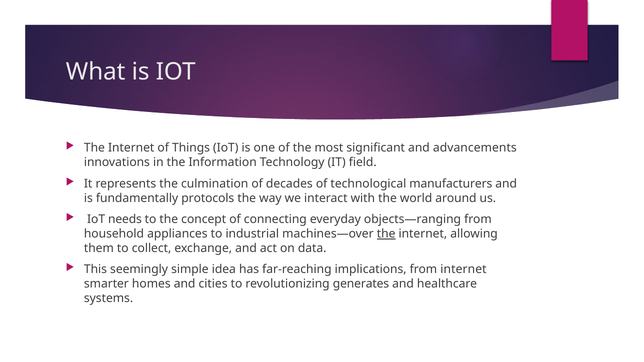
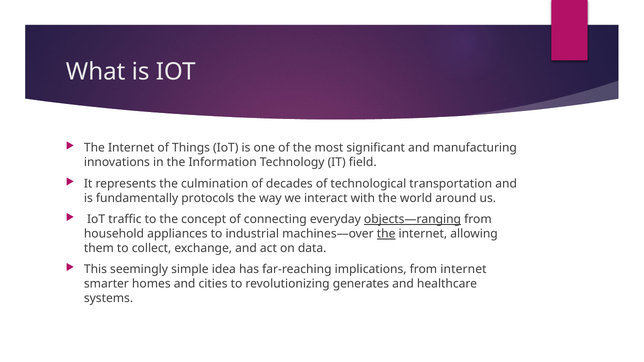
advancements: advancements -> manufacturing (475, 148)
manufacturers: manufacturers -> transportation (451, 184)
needs: needs -> traffic (125, 219)
objects—ranging underline: none -> present (413, 219)
